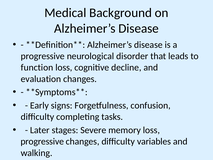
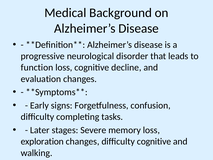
progressive: progressive -> exploration (42, 141)
difficulty variables: variables -> cognitive (154, 141)
